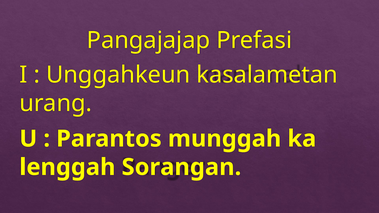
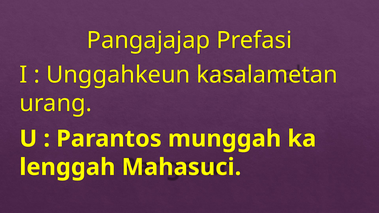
Sorangan: Sorangan -> Mahasuci (181, 167)
